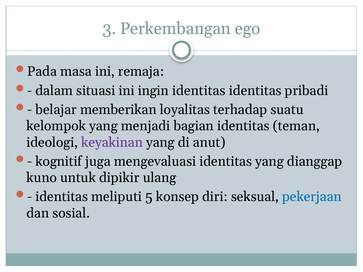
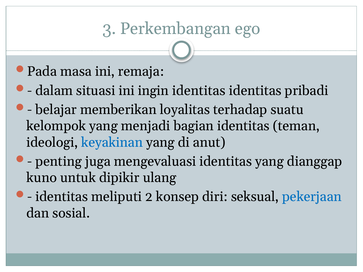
keyakinan colour: purple -> blue (112, 142)
kognitif: kognitif -> penting (59, 161)
5: 5 -> 2 (149, 197)
